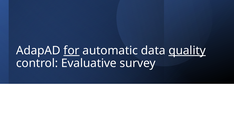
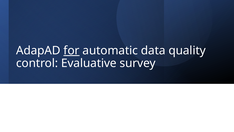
quality underline: present -> none (187, 50)
